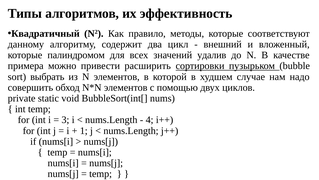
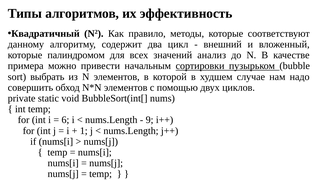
удалив: удалив -> анализ (212, 55)
расширить: расширить -> начальным (148, 66)
3: 3 -> 6 (65, 120)
4: 4 -> 9 (150, 120)
